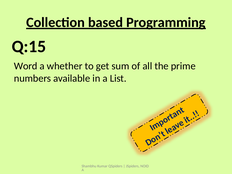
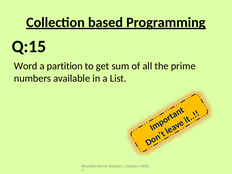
whether: whether -> partition (65, 66)
